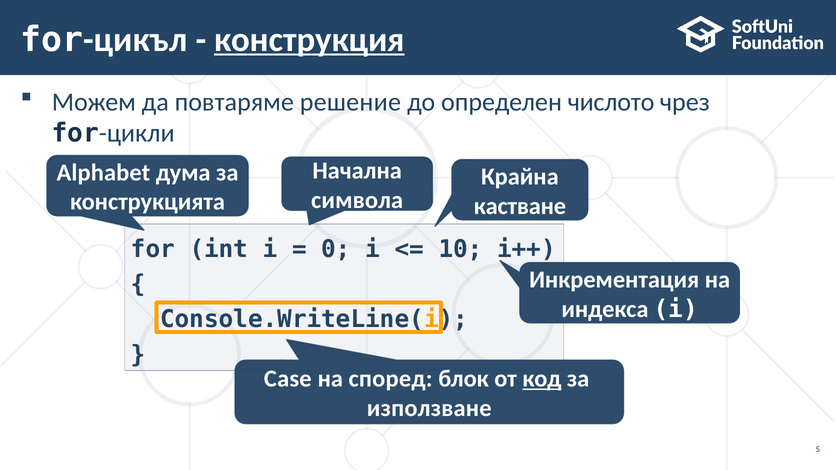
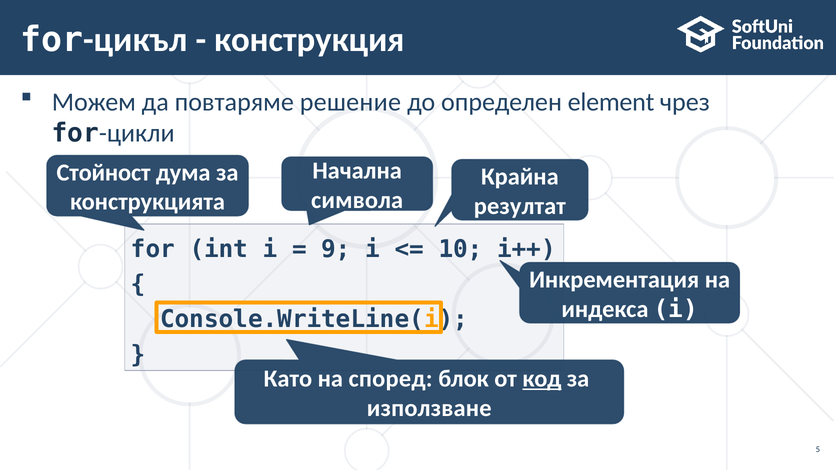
конструкция underline: present -> none (309, 40)
числото: числото -> element (611, 102)
Alphabet: Alphabet -> Стойност (104, 173)
кастване: кастване -> резултат (520, 206)
0: 0 -> 9 (336, 249)
Case: Case -> Като (288, 379)
